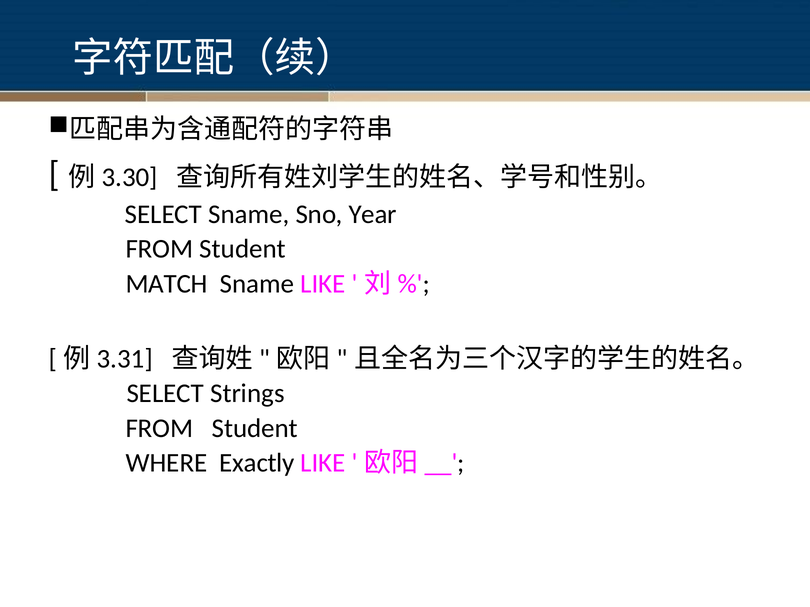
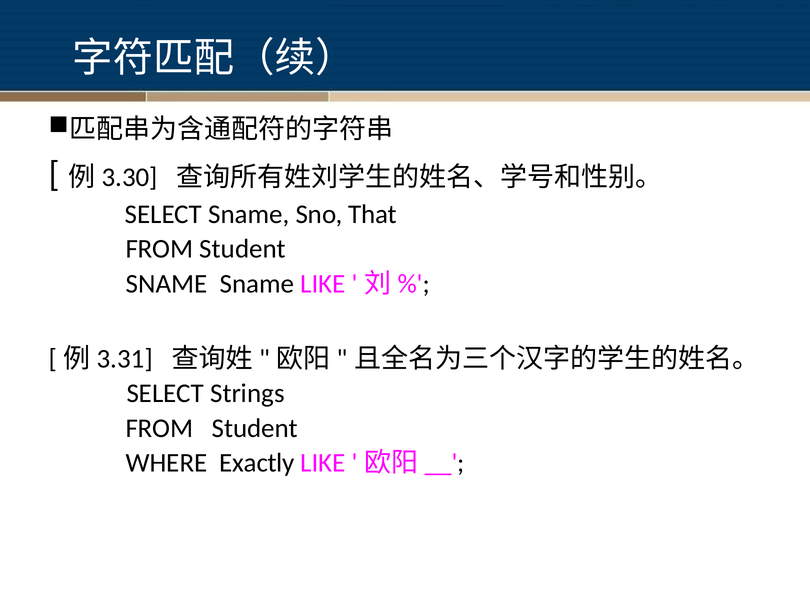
Year: Year -> That (373, 214)
MATCH: MATCH -> SNAME (167, 284)
